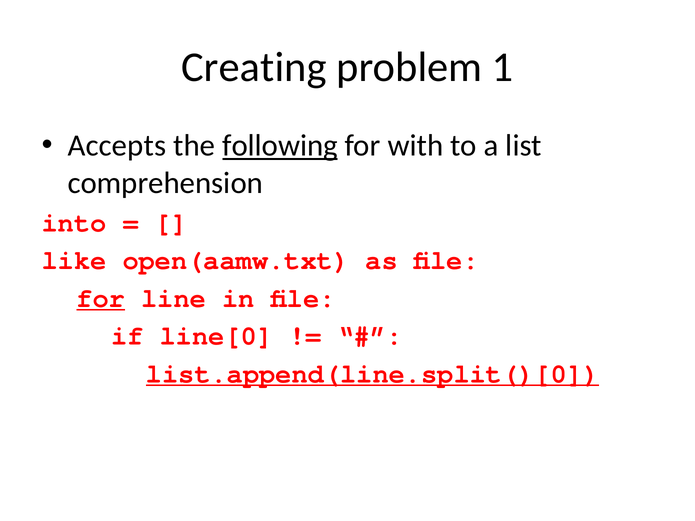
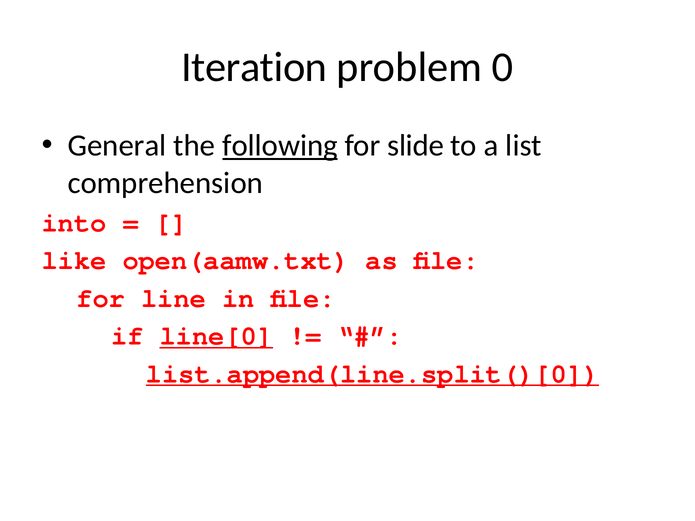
Creating: Creating -> Iteration (254, 67)
1: 1 -> 0 (503, 67)
Accepts: Accepts -> General (117, 146)
with: with -> slide (416, 146)
for underline: present -> none (101, 298)
line[0 underline: none -> present (216, 336)
